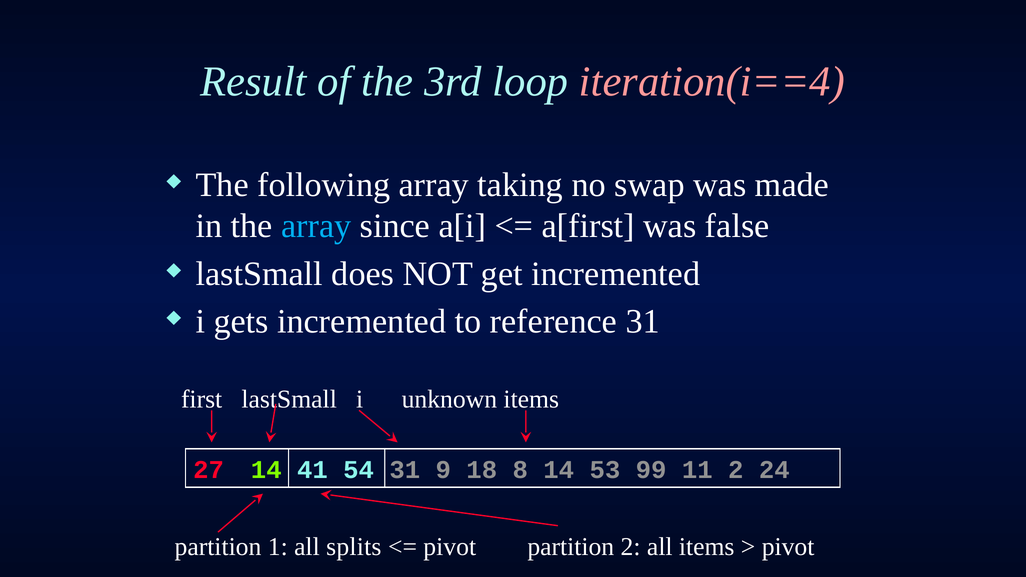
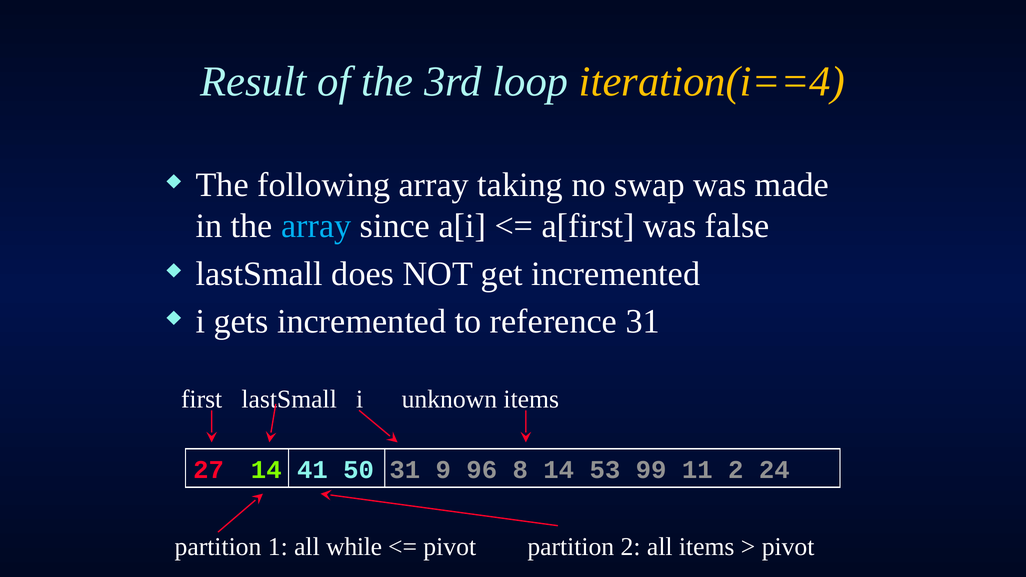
iteration(i==4 colour: pink -> yellow (712, 82)
54: 54 -> 50 (359, 470)
18: 18 -> 96 (482, 470)
splits: splits -> while (354, 547)
